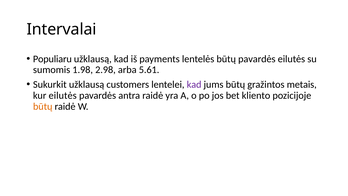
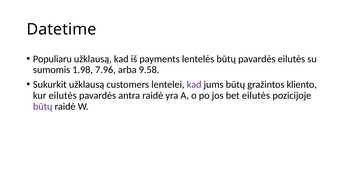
Intervalai: Intervalai -> Datetime (61, 29)
2.98: 2.98 -> 7.96 (105, 70)
5.61: 5.61 -> 9.58 (149, 70)
metais: metais -> kliento (302, 84)
bet kliento: kliento -> eilutės (256, 95)
būtų colour: orange -> purple (43, 106)
